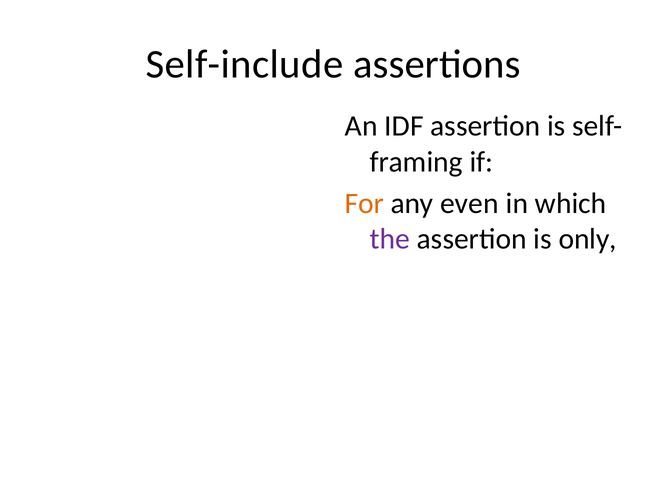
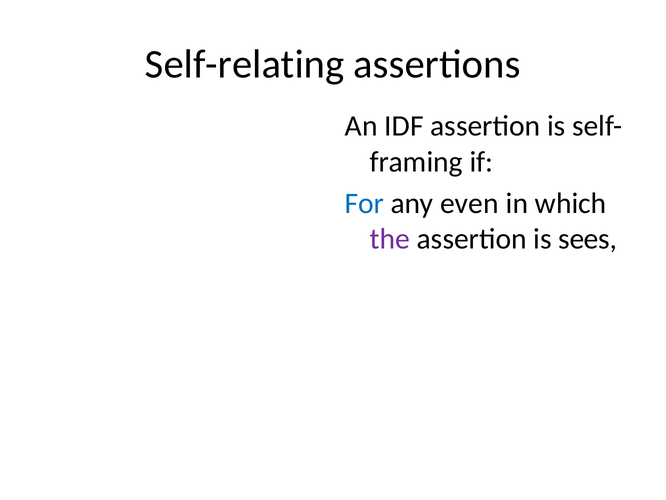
Self-include: Self-include -> Self-relating (245, 64)
For colour: orange -> blue (365, 203)
only: only -> sees (588, 239)
